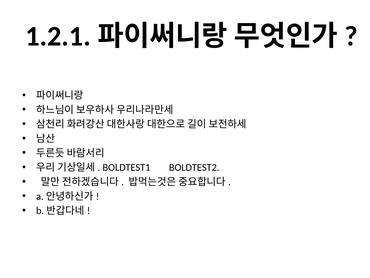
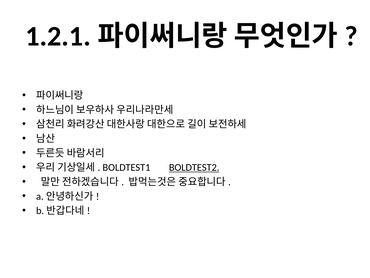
BOLDTEST2 underline: none -> present (194, 167)
